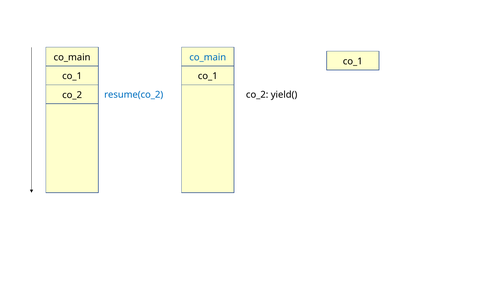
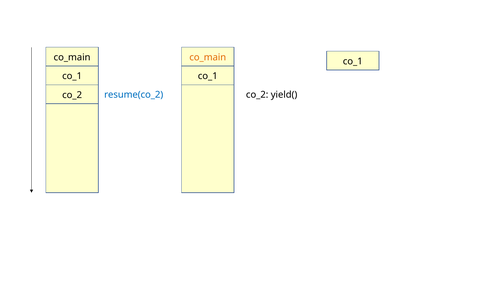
co_main colour: blue -> orange (208, 57)
